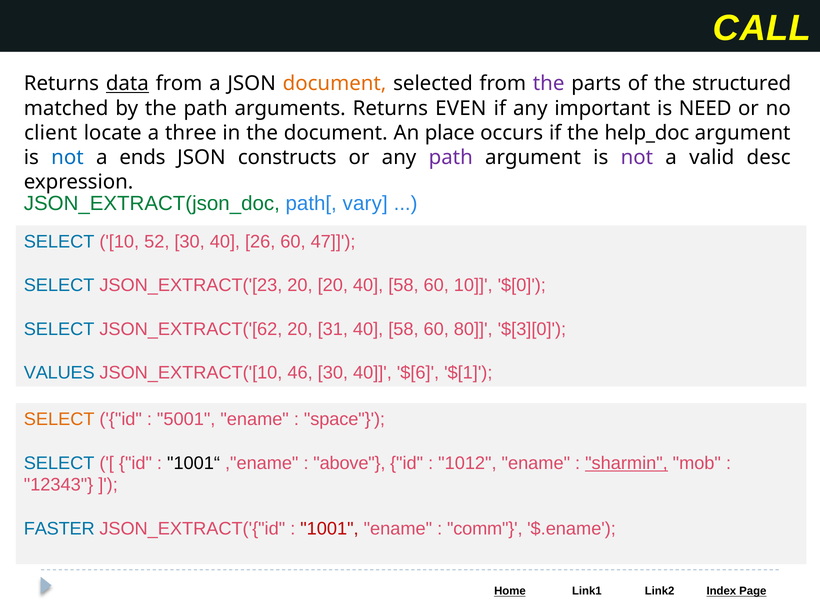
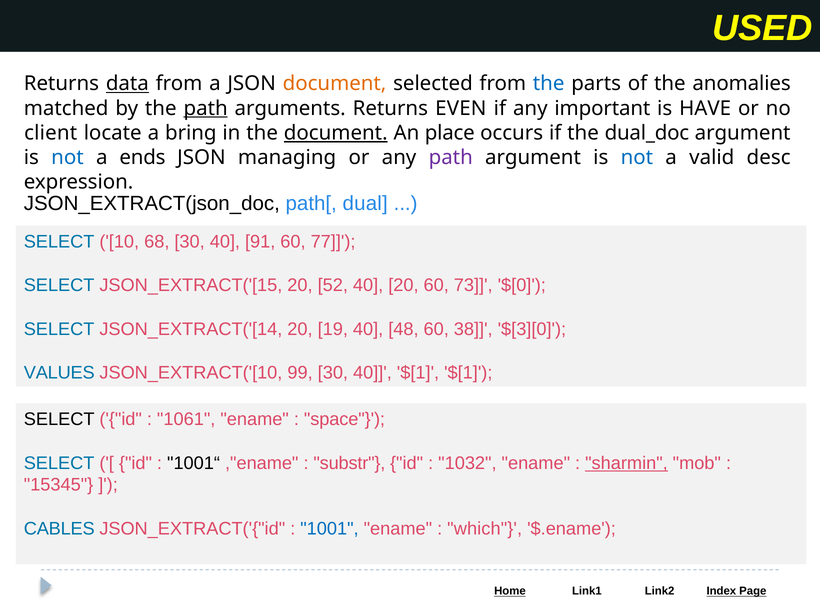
CALL: CALL -> USED (762, 28)
the colour: purple -> blue (549, 84)
structured: structured -> anomalies (742, 84)
path underline: none -> present (206, 108)
NEED: NEED -> HAVE (705, 108)
three: three -> bring (191, 133)
document underline: none -> present (336, 133)
help_doc: help_doc -> dual_doc (647, 133)
constructs: constructs -> managing (287, 157)
not colour: purple -> blue (637, 157)
JSON_EXTRACT(json_doc colour: green -> black (152, 203)
vary: vary -> dual (365, 203)
52: 52 -> 68 (157, 242)
26: 26 -> 91 (260, 242)
47: 47 -> 77 (333, 242)
JSON_EXTRACT('[23: JSON_EXTRACT('[23 -> JSON_EXTRACT('[15 (191, 285)
20 20: 20 -> 52 (333, 285)
58: 58 -> 20 (403, 285)
60 10: 10 -> 73 (473, 285)
JSON_EXTRACT('[62: JSON_EXTRACT('[62 -> JSON_EXTRACT('[14 (191, 329)
31: 31 -> 19 (333, 329)
58: 58 -> 48 (403, 329)
80: 80 -> 38 (473, 329)
46: 46 -> 99 (300, 373)
40 $[6: $[6 -> $[1 (418, 373)
SELECT colour: orange -> black (59, 419)
5001: 5001 -> 1061 (186, 419)
above: above -> substr (349, 463)
1012: 1012 -> 1032 (467, 463)
12343: 12343 -> 15345 (59, 485)
FASTER: FASTER -> CABLES (59, 529)
1001 colour: red -> blue (329, 529)
comm: comm -> which (485, 529)
